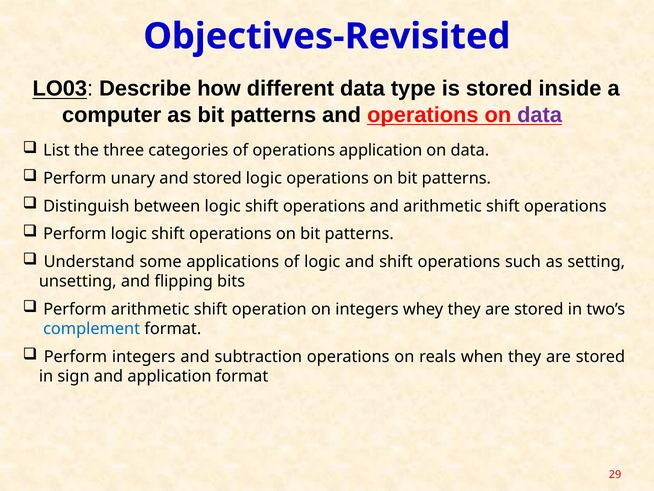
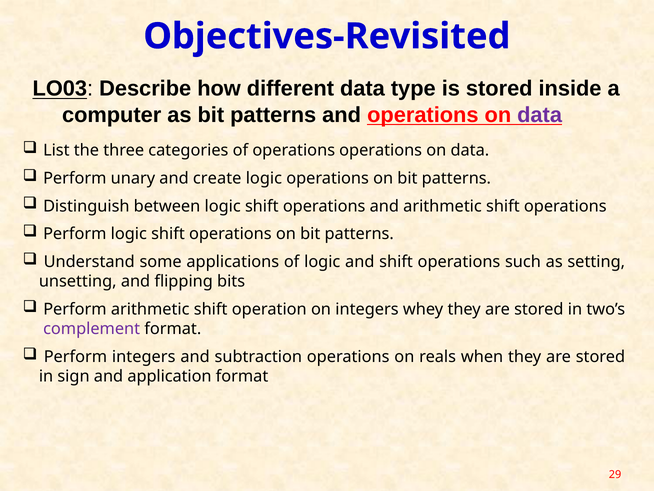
operations application: application -> operations (381, 150)
and stored: stored -> create (217, 178)
complement colour: blue -> purple (92, 329)
